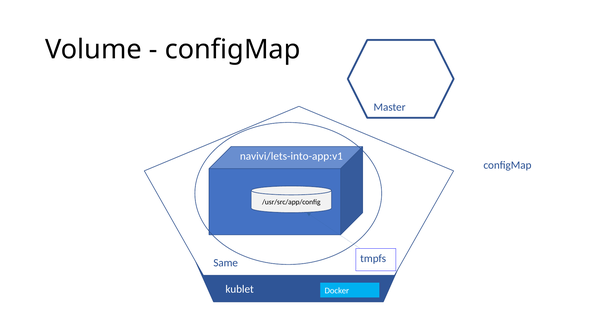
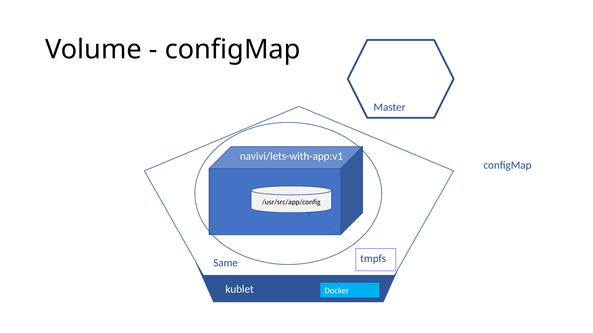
navivi/lets-into-app:v1: navivi/lets-into-app:v1 -> navivi/lets-with-app:v1 (291, 156)
